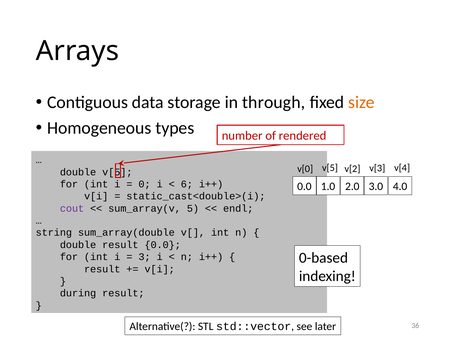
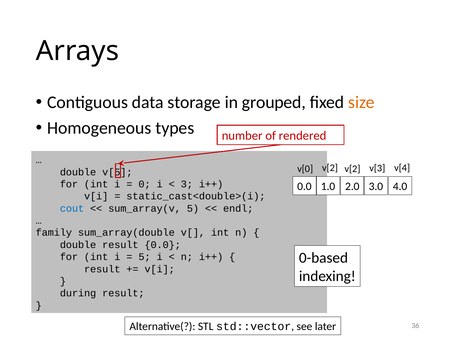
through: through -> grouped (274, 103)
v[0 v[5: v[5 -> v[2 (330, 168)
6: 6 -> 3 (187, 184)
cout colour: purple -> blue (72, 209)
string: string -> family (54, 233)
3: 3 -> 5 (145, 257)
